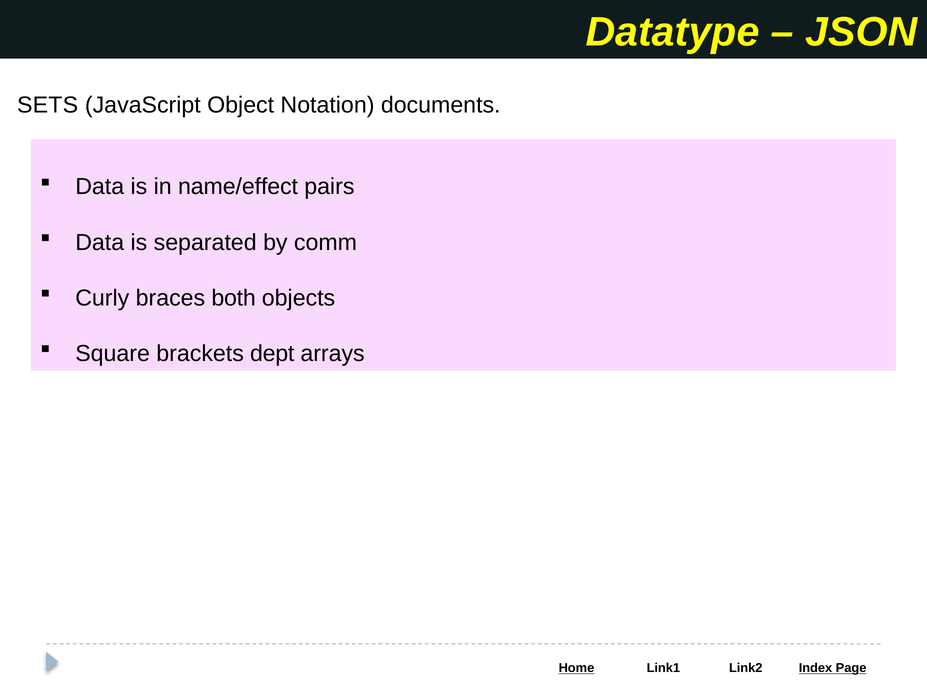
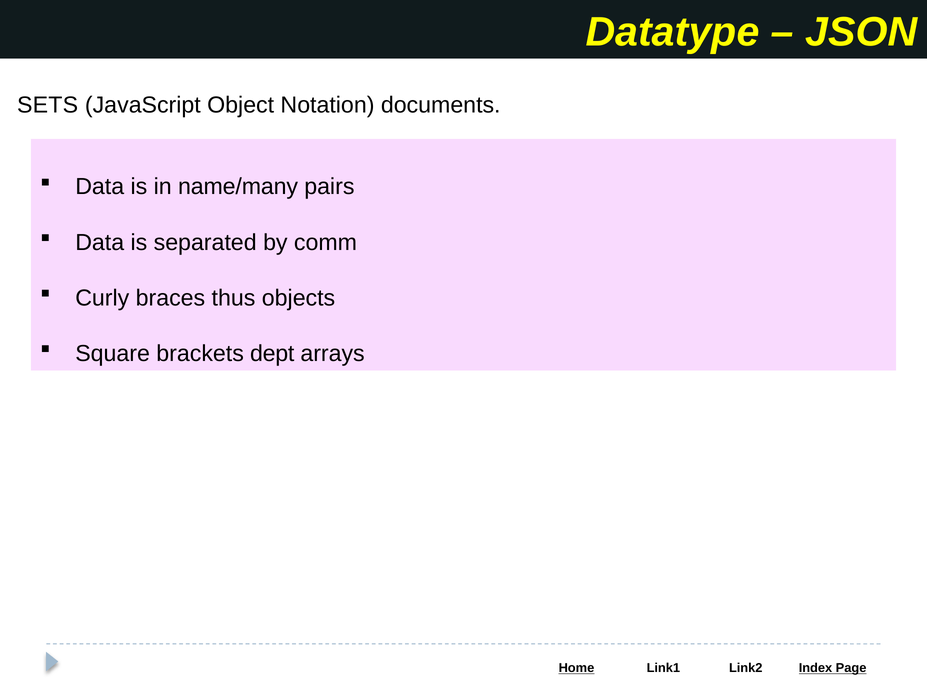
name/effect: name/effect -> name/many (238, 187)
both: both -> thus (233, 298)
